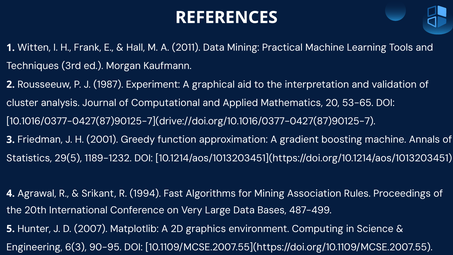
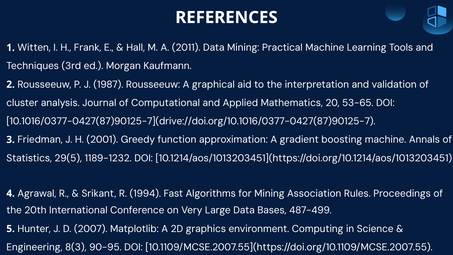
1987 Experiment: Experiment -> Rousseeuw (153, 84)
6(3: 6(3 -> 8(3 (76, 247)
